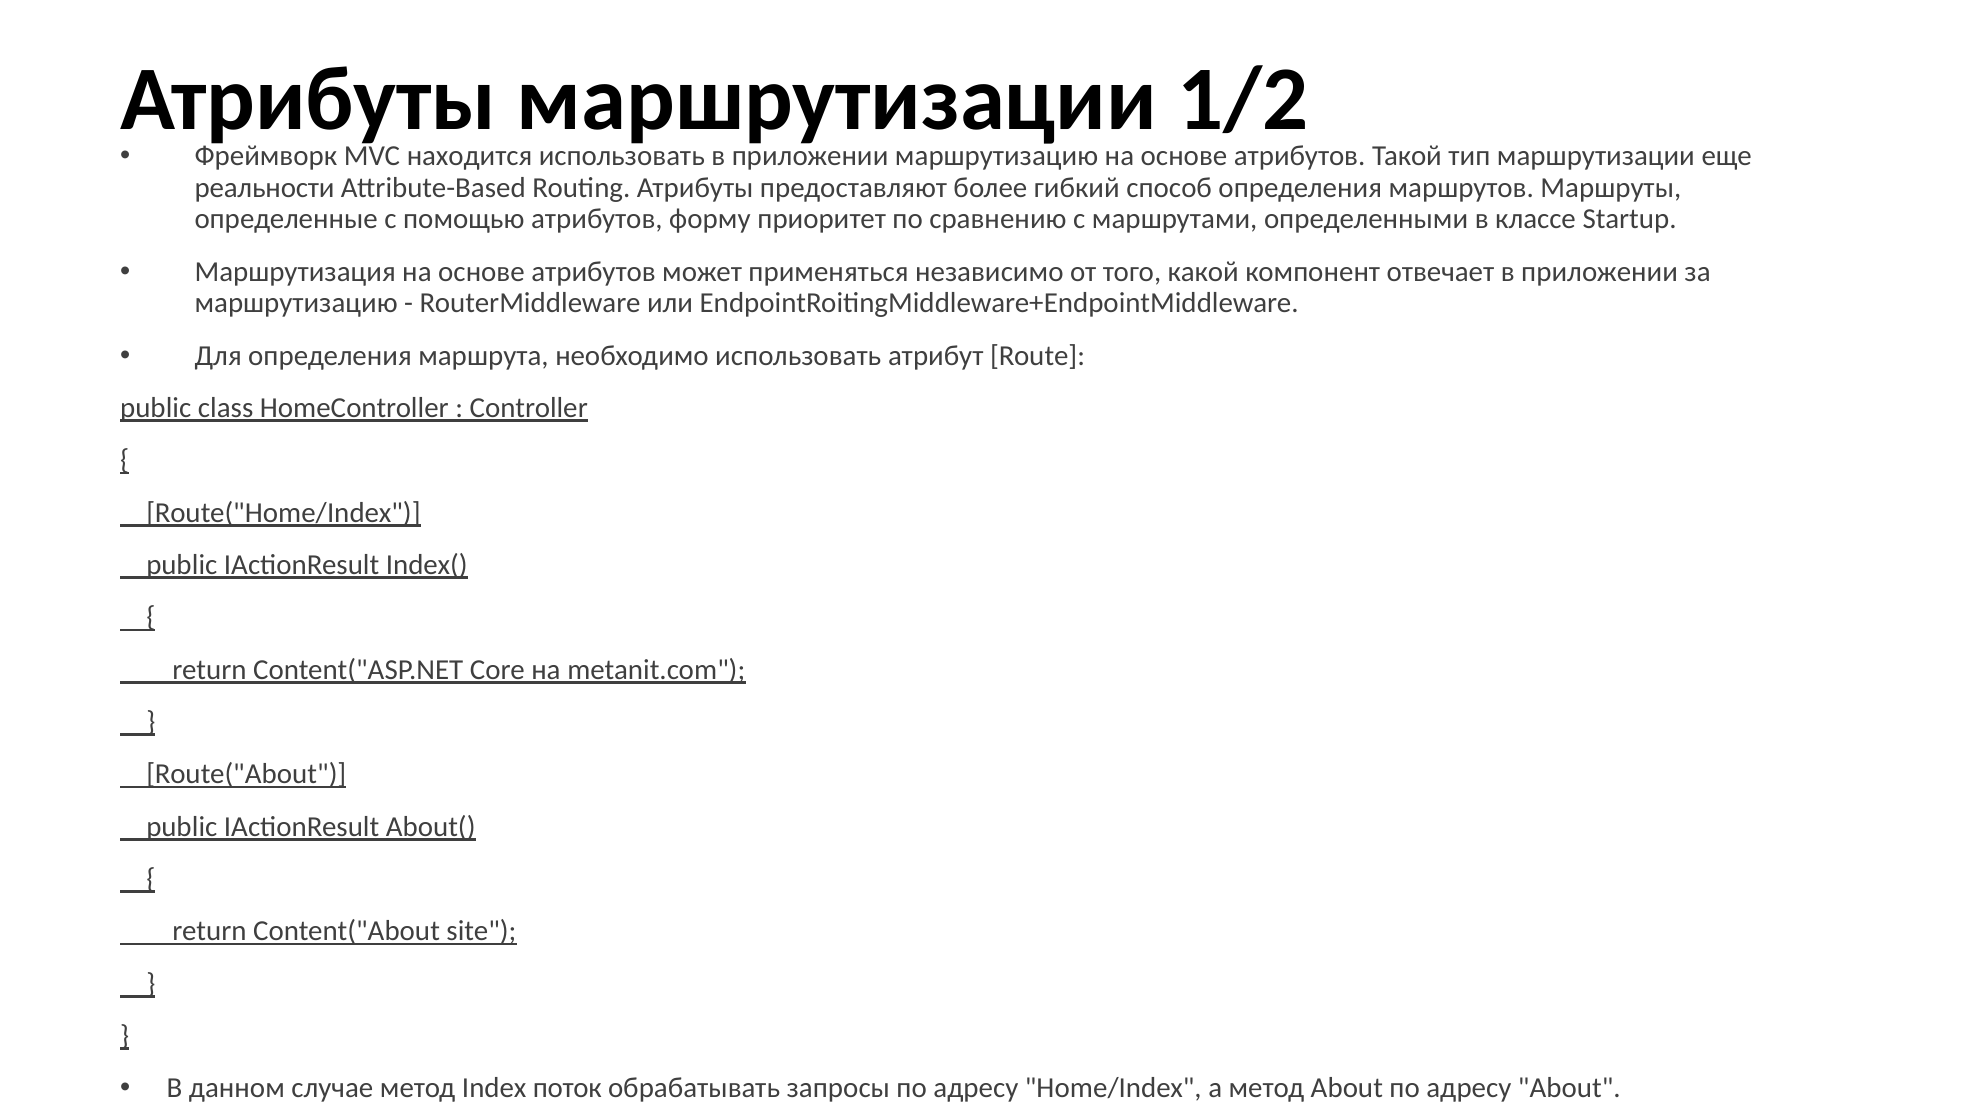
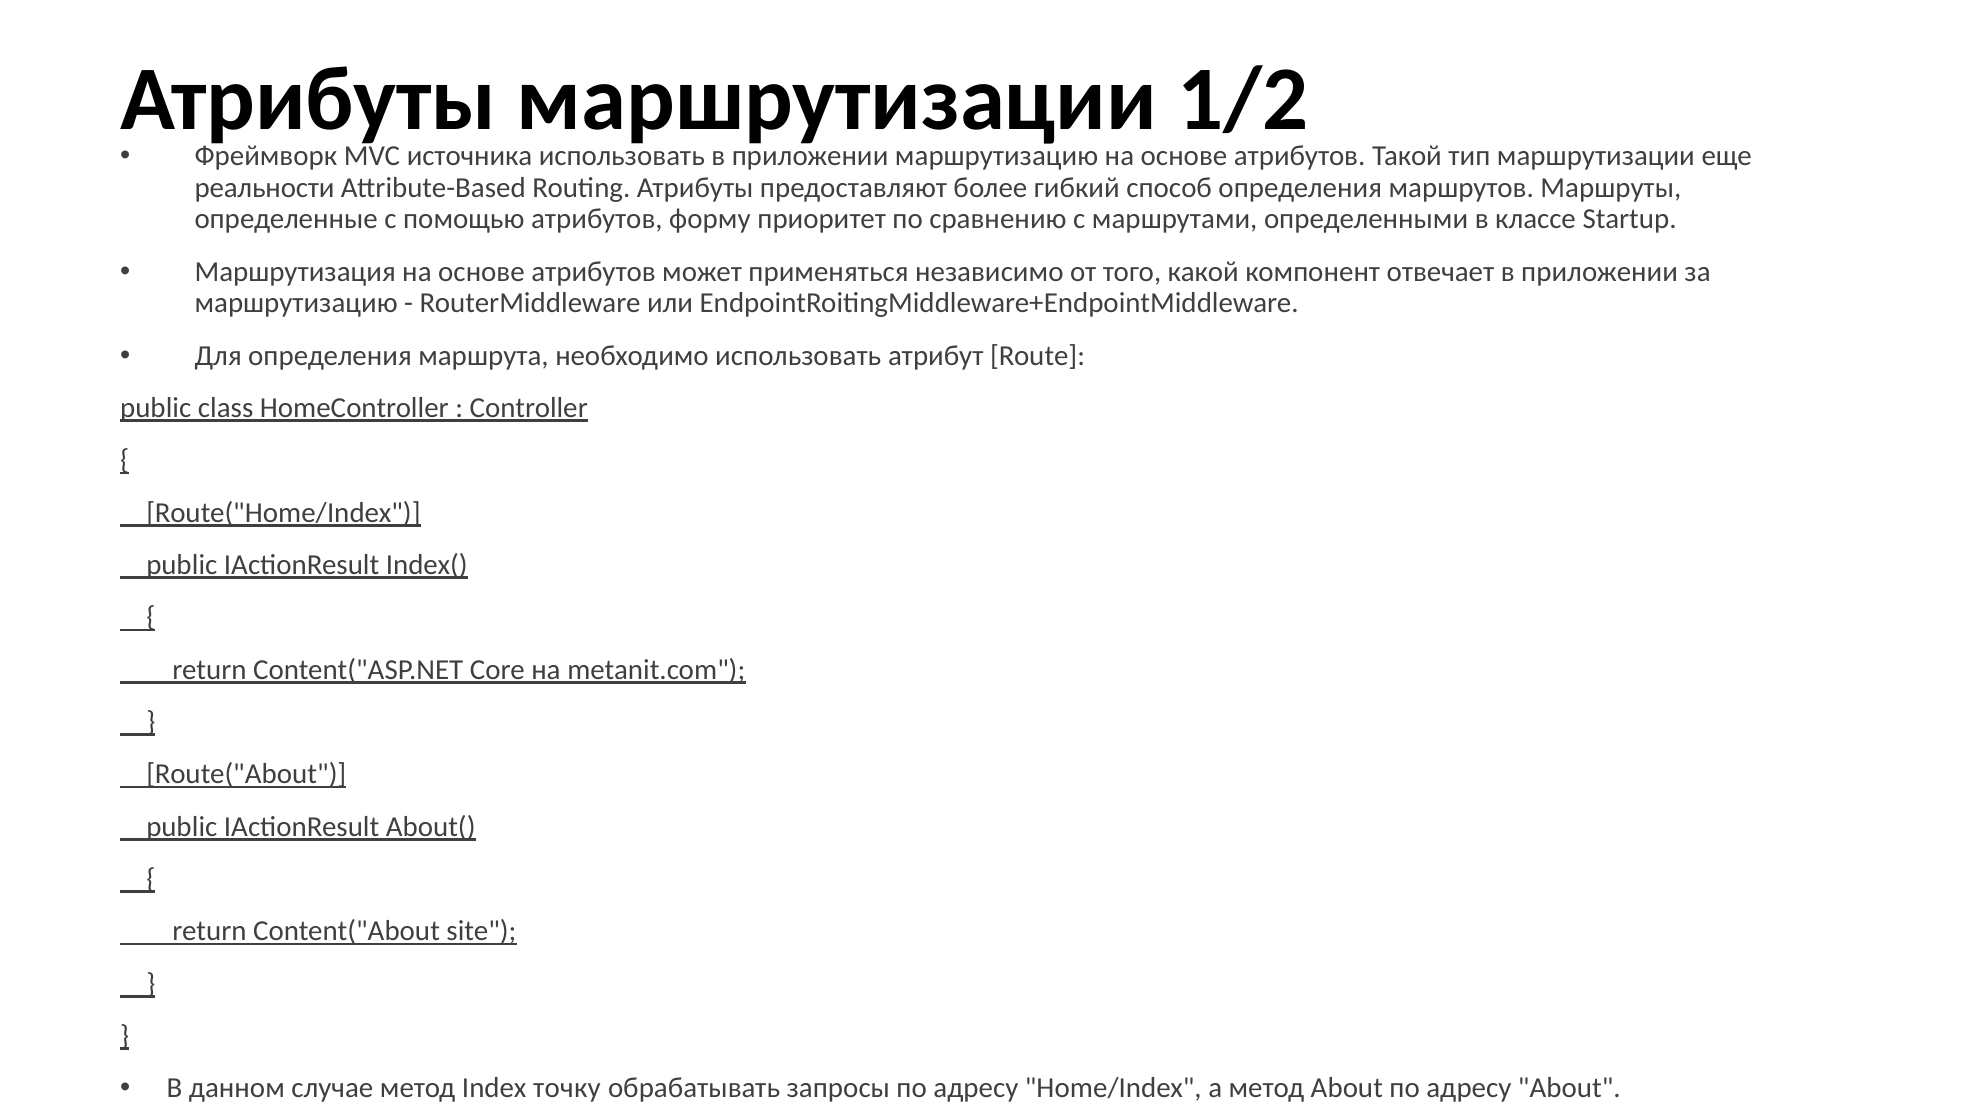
находится: находится -> источника (470, 156)
поток: поток -> точку (567, 1089)
